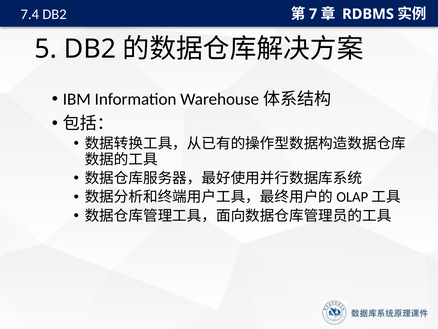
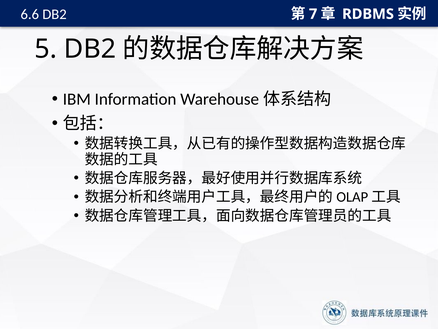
7.4: 7.4 -> 6.6 (30, 14)
